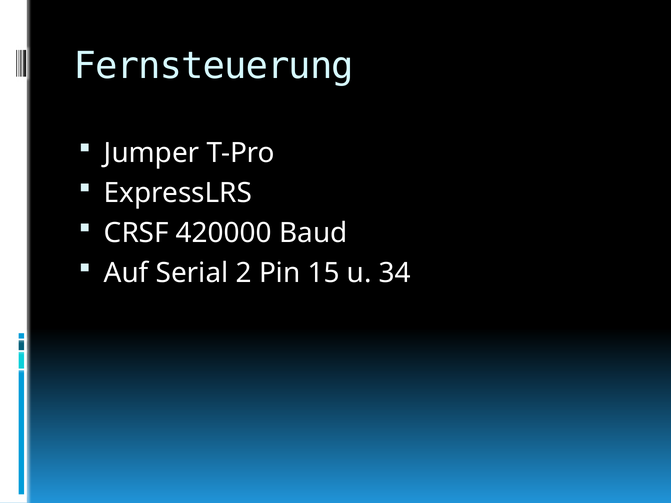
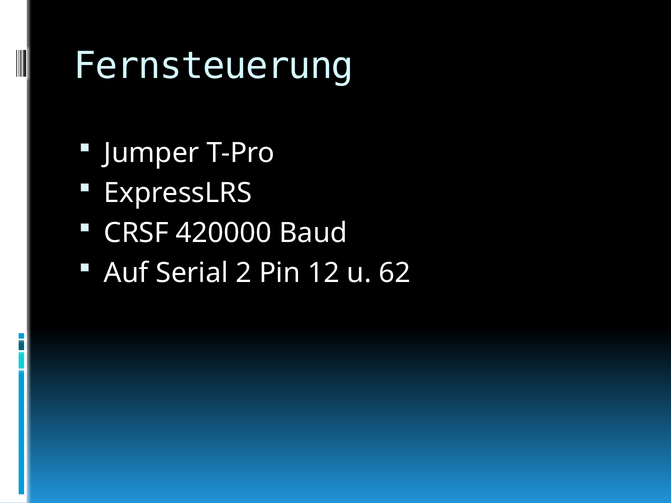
15: 15 -> 12 (324, 273)
34: 34 -> 62 (395, 273)
